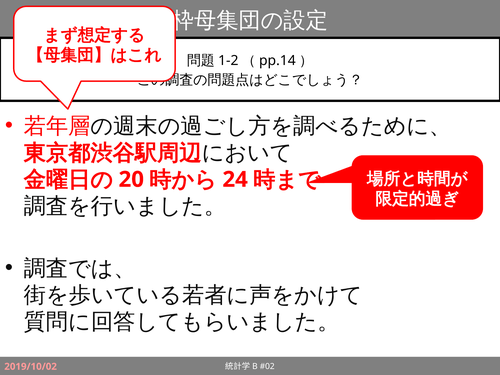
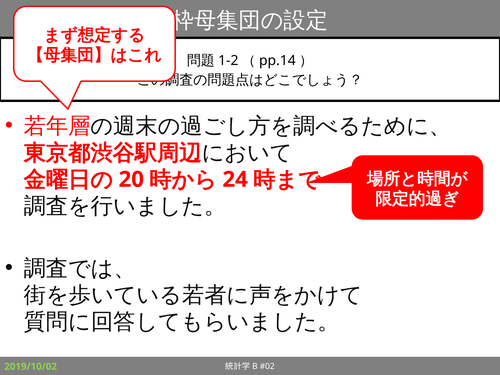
2019/10/02 colour: pink -> light green (31, 367)
